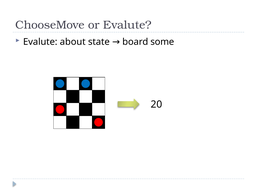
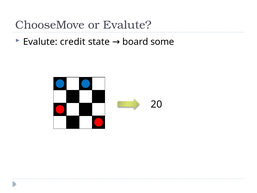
about: about -> credit (73, 42)
